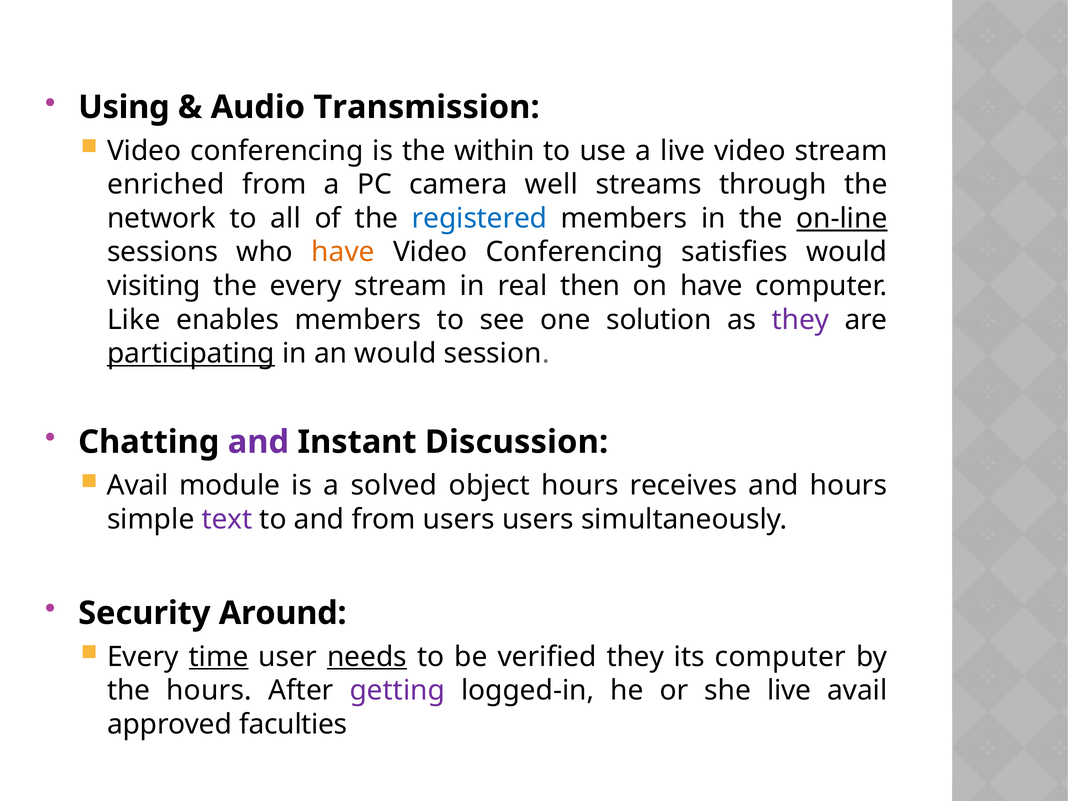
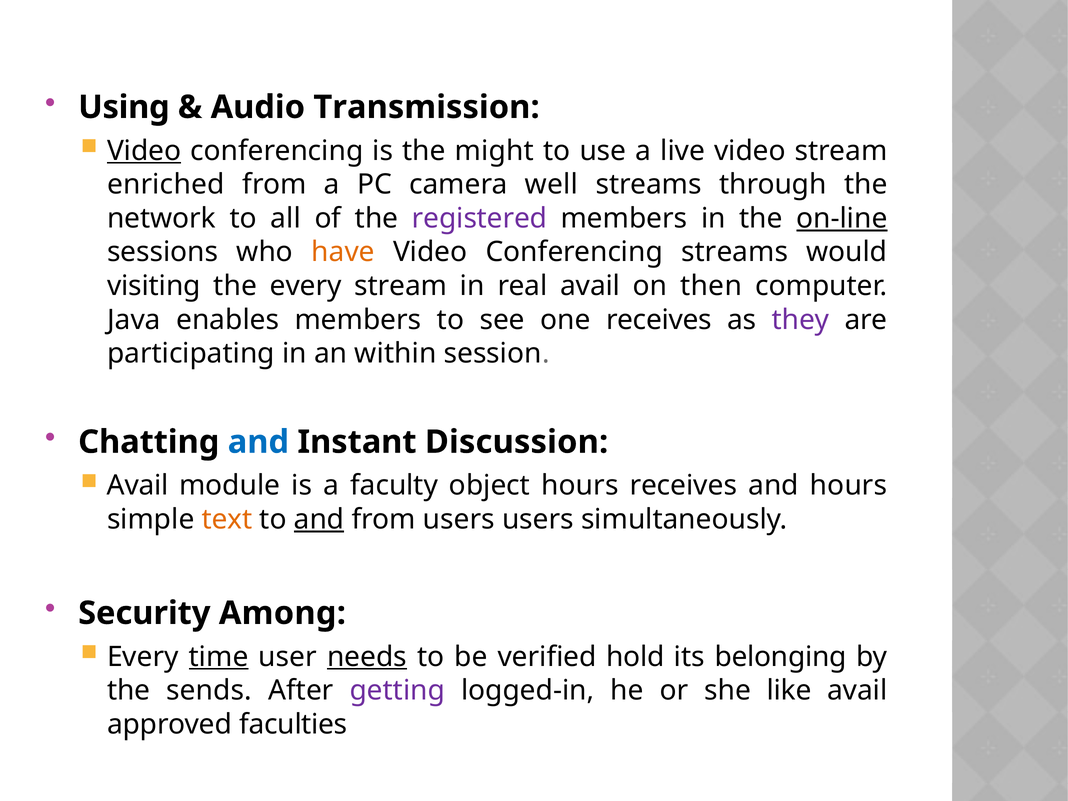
Video underline: none -> present (144, 151)
within: within -> might (494, 151)
registered colour: blue -> purple (480, 218)
Conferencing satisfies: satisfies -> streams (735, 252)
real then: then -> avail (590, 286)
on have: have -> then (711, 286)
Like: Like -> Java (134, 320)
one solution: solution -> receives (659, 320)
participating underline: present -> none (191, 354)
an would: would -> within (395, 354)
and colour: purple -> blue (258, 442)
solved: solved -> faculty (394, 486)
text colour: purple -> orange (227, 519)
and underline: none -> present (319, 519)
Around: Around -> Among (282, 613)
verified they: they -> hold (635, 657)
its computer: computer -> belonging (781, 657)
the hours: hours -> sends (209, 691)
she live: live -> like (789, 691)
